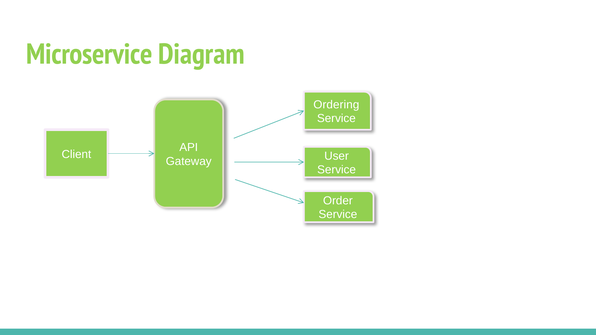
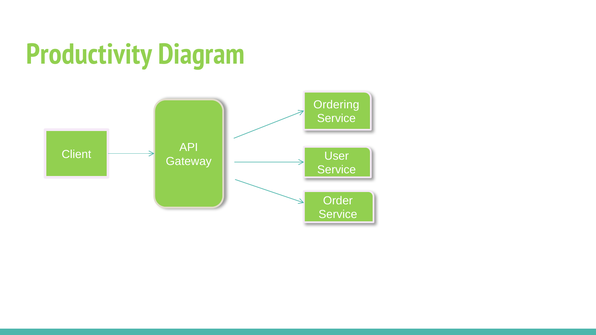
Microservice: Microservice -> Productivity (89, 54)
